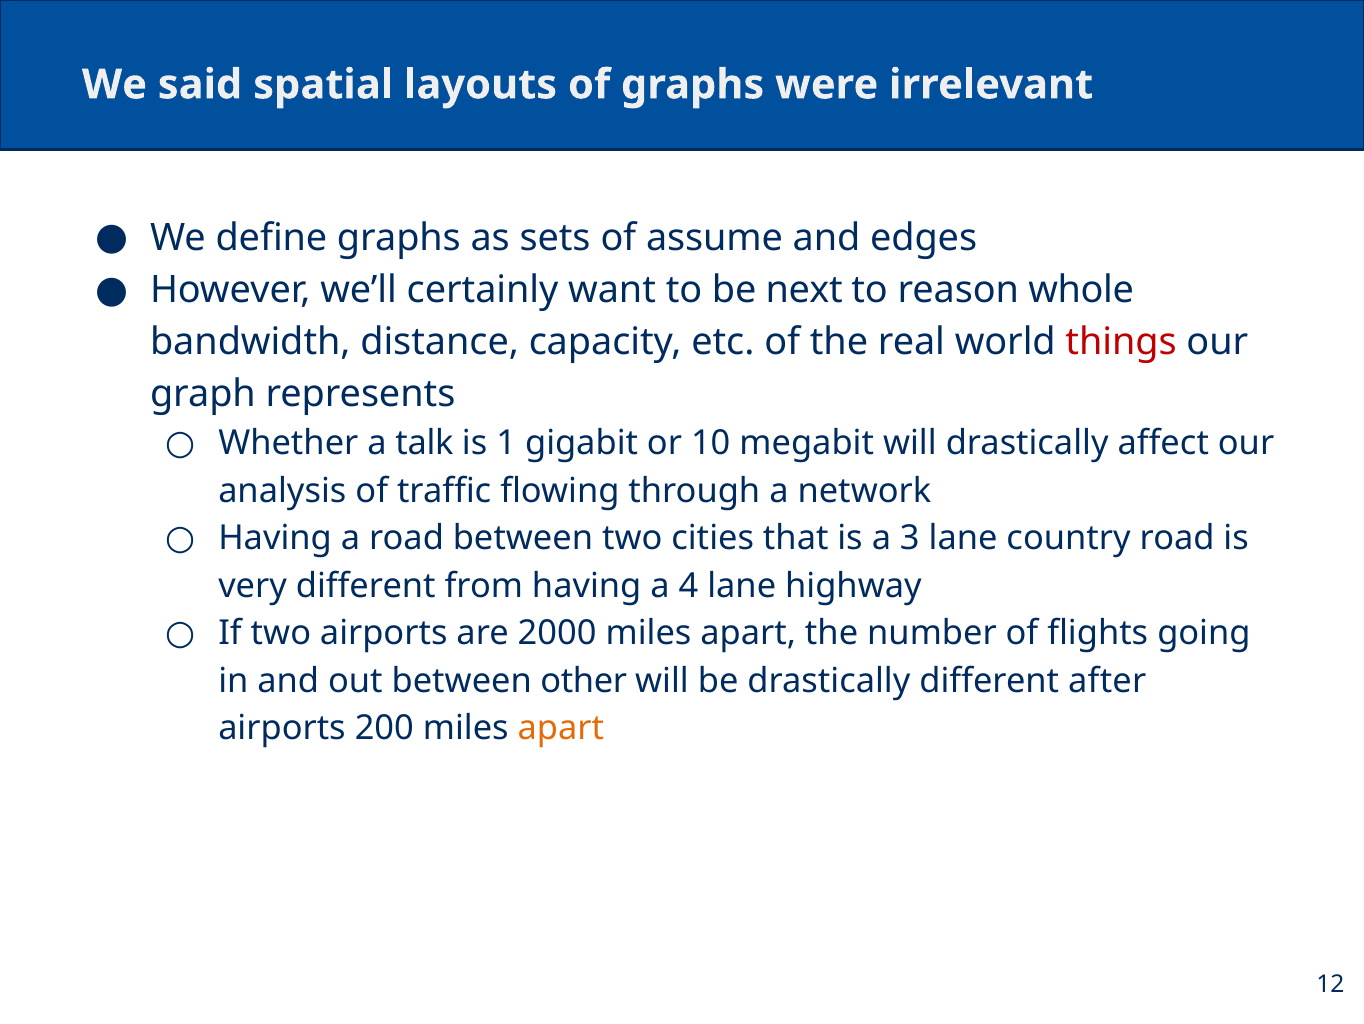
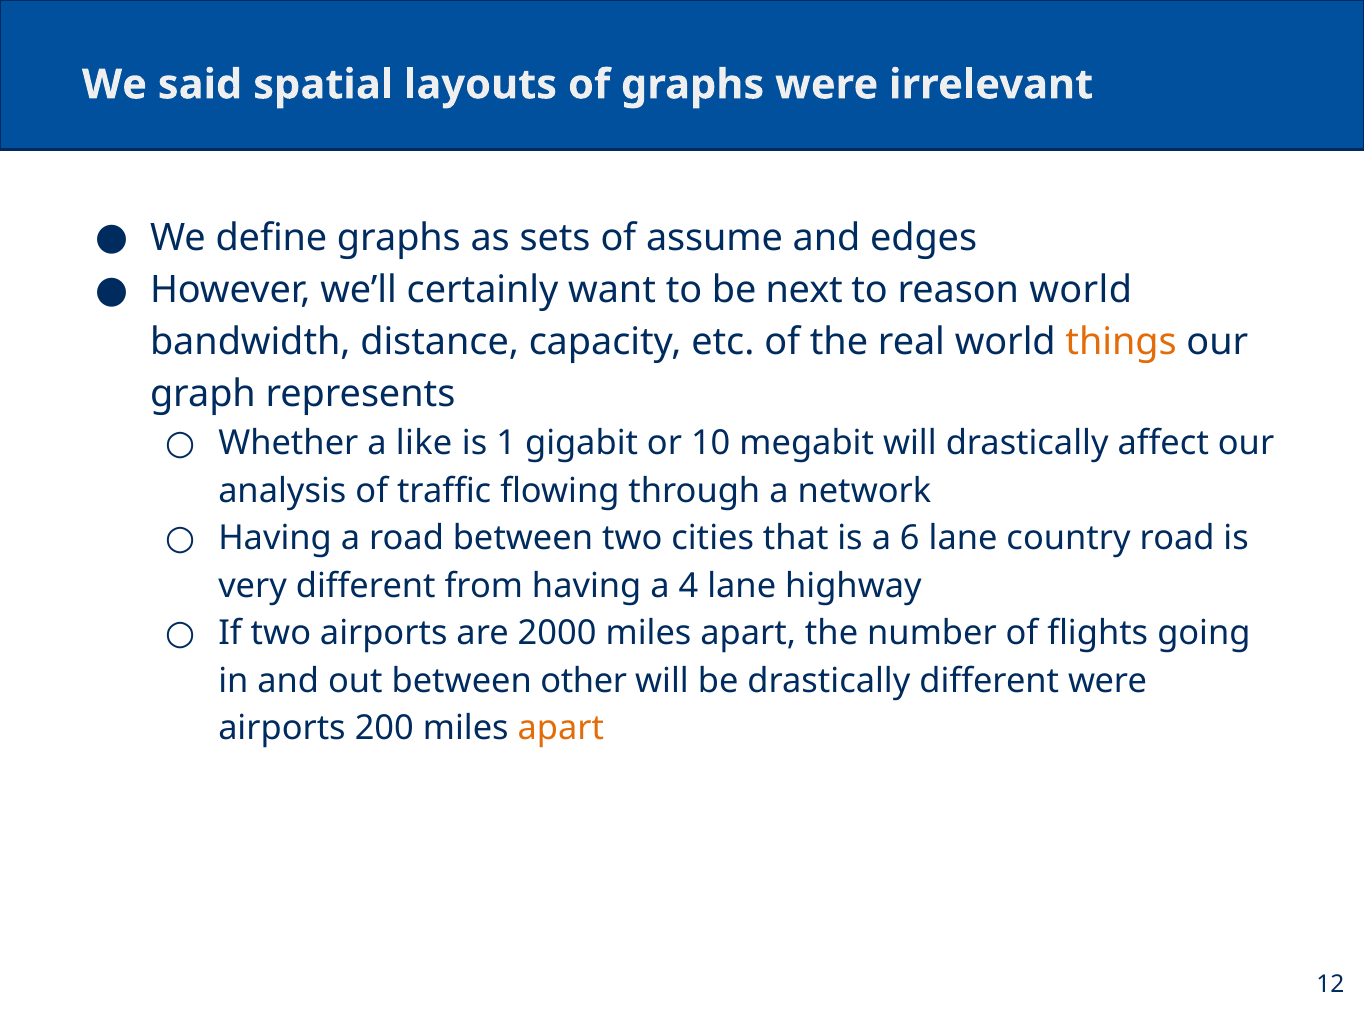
reason whole: whole -> world (1081, 290)
things colour: red -> orange (1121, 342)
talk: talk -> like (424, 443)
3: 3 -> 6 (910, 538)
different after: after -> were (1108, 681)
